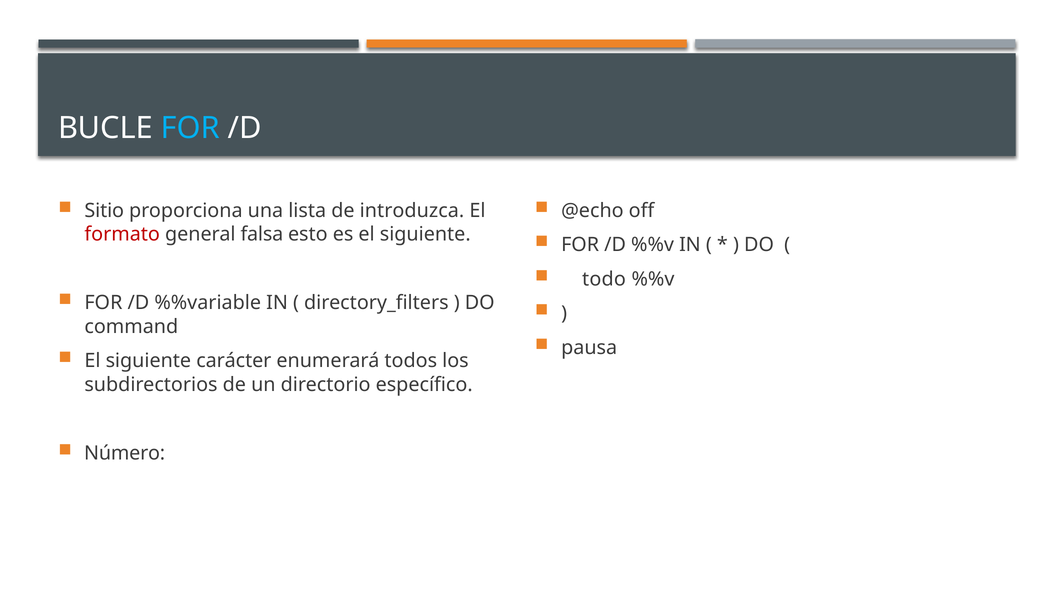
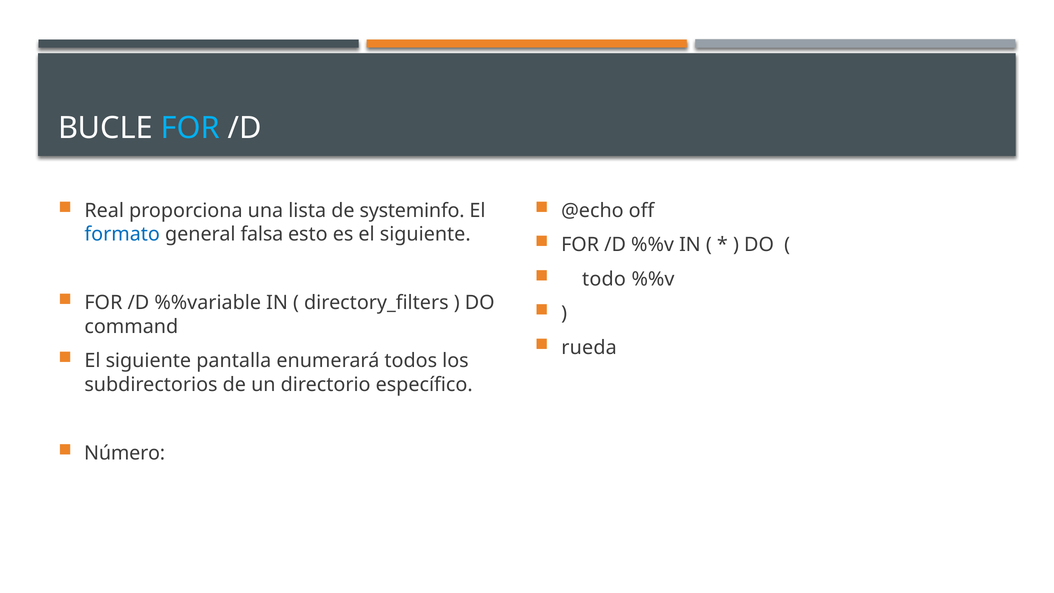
Sitio: Sitio -> Real (104, 210)
introduzca: introduzca -> systeminfo (412, 210)
formato colour: red -> blue (122, 234)
pausa: pausa -> rueda (589, 348)
carácter: carácter -> pantalla (234, 361)
